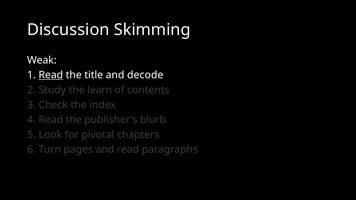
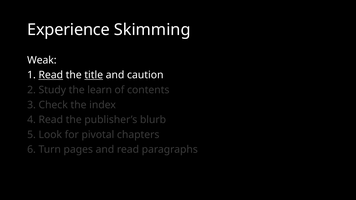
Discussion: Discussion -> Experience (68, 30)
title underline: none -> present (94, 75)
decode: decode -> caution (145, 75)
